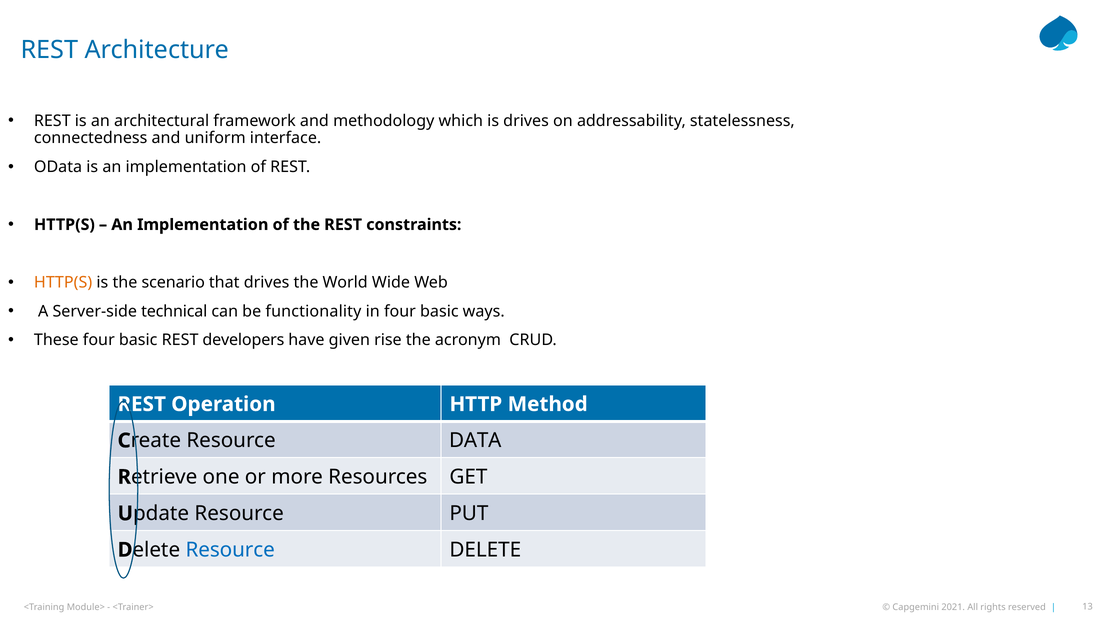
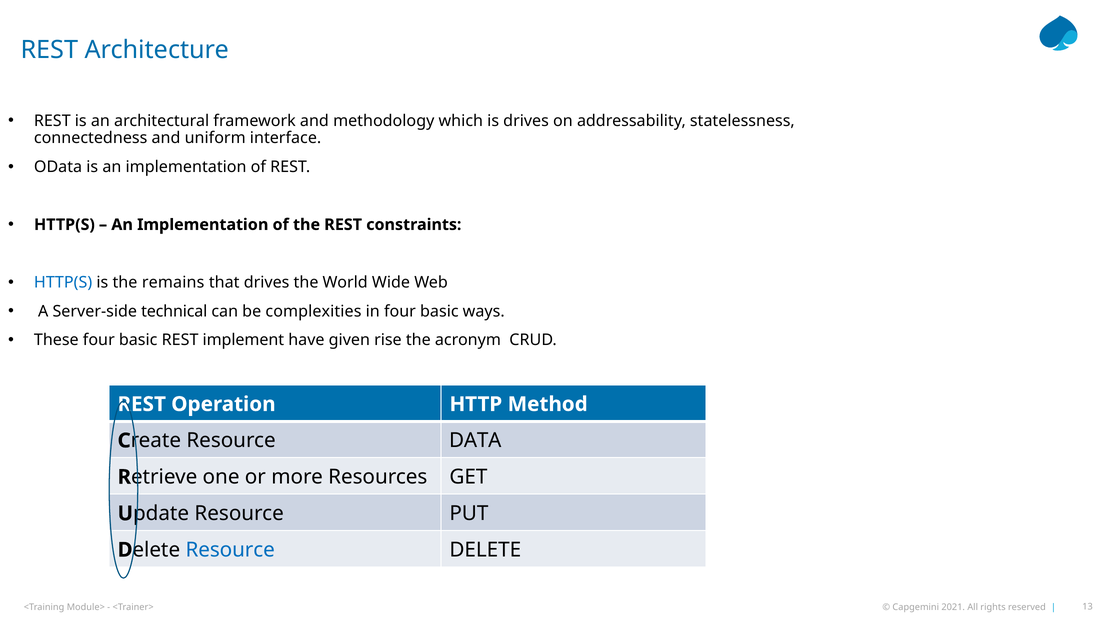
HTTP(S colour: orange -> blue (63, 282)
scenario: scenario -> remains (173, 282)
functionality: functionality -> complexities (313, 311)
developers: developers -> implement (243, 340)
